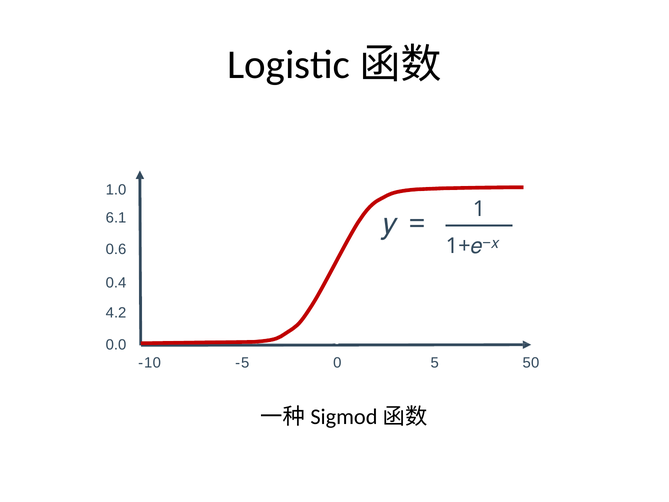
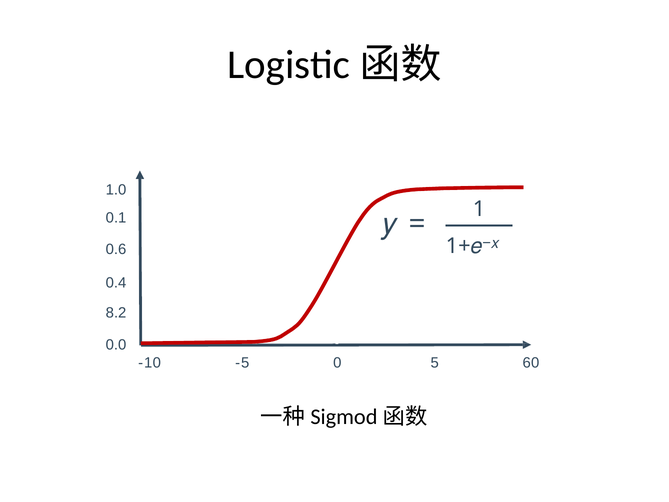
6.1: 6.1 -> 0.1 (116, 218)
4.2: 4.2 -> 8.2 (116, 313)
50: 50 -> 60 (531, 363)
